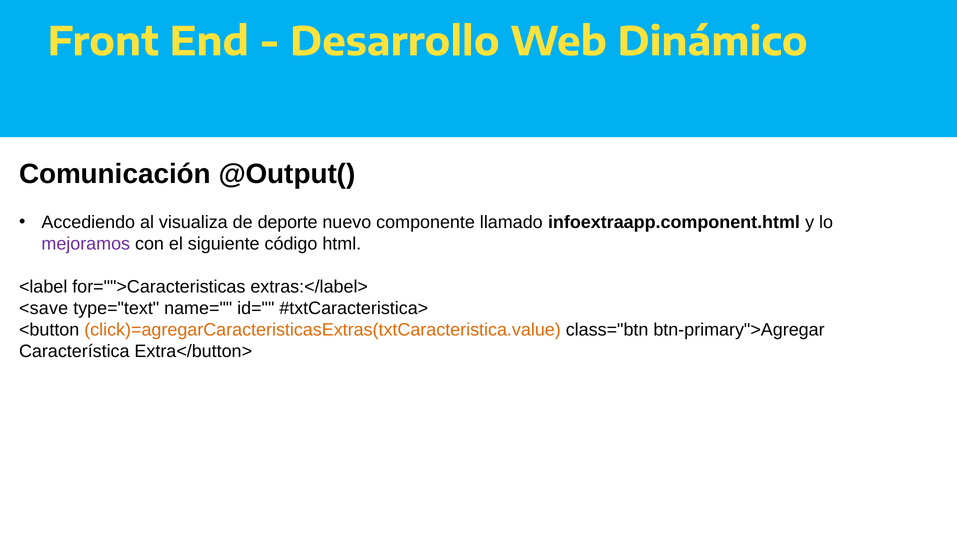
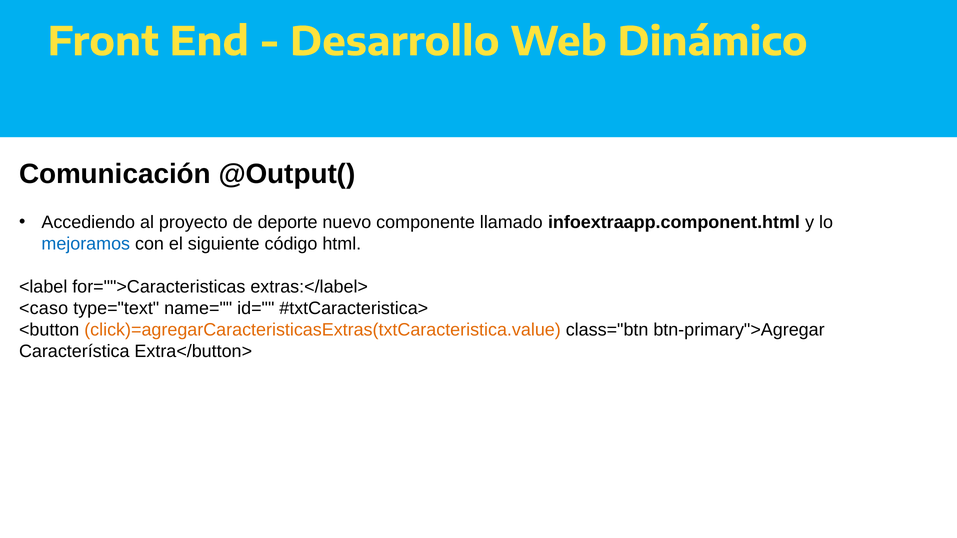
visualiza: visualiza -> proyecto (193, 222)
mejoramos colour: purple -> blue (86, 244)
<save: <save -> <caso (44, 309)
